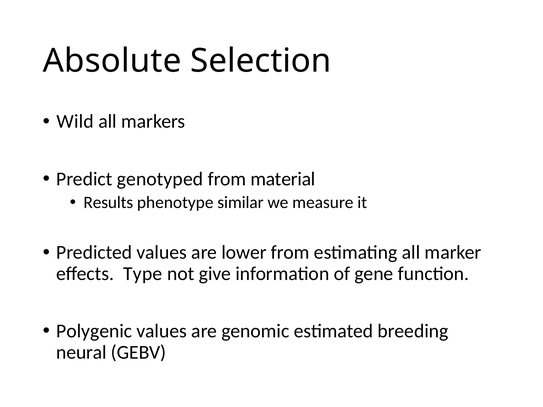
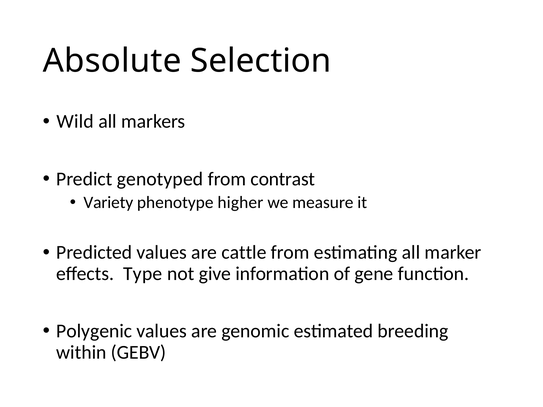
material: material -> contrast (283, 179)
Results: Results -> Variety (108, 203)
similar: similar -> higher (240, 203)
lower: lower -> cattle (244, 253)
neural: neural -> within (81, 352)
